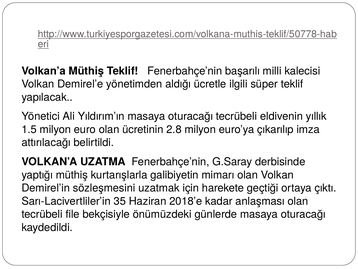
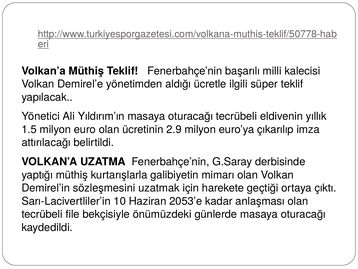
2.8: 2.8 -> 2.9 (174, 129)
35: 35 -> 10 (120, 201)
2018’e: 2018’e -> 2053’e (186, 201)
